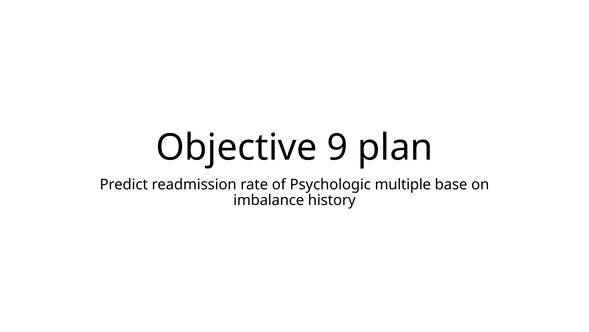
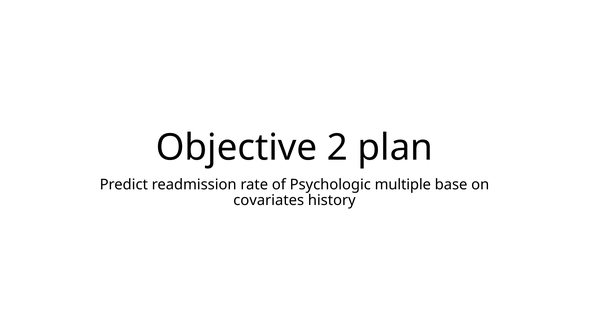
9: 9 -> 2 (337, 147)
imbalance: imbalance -> covariates (269, 200)
